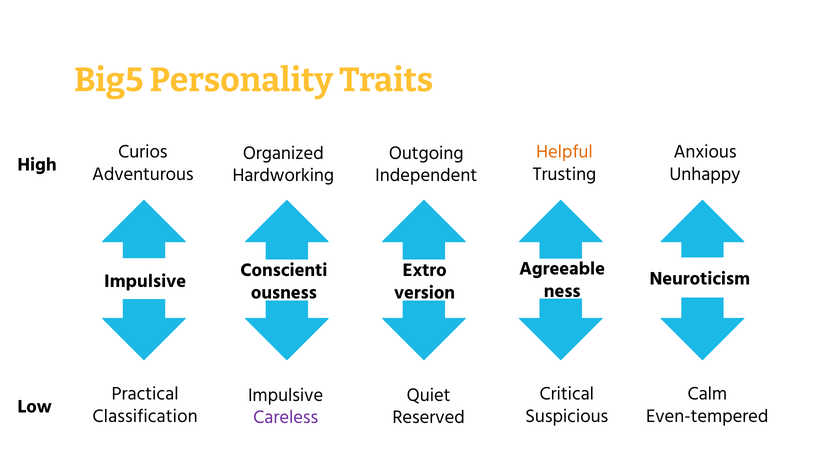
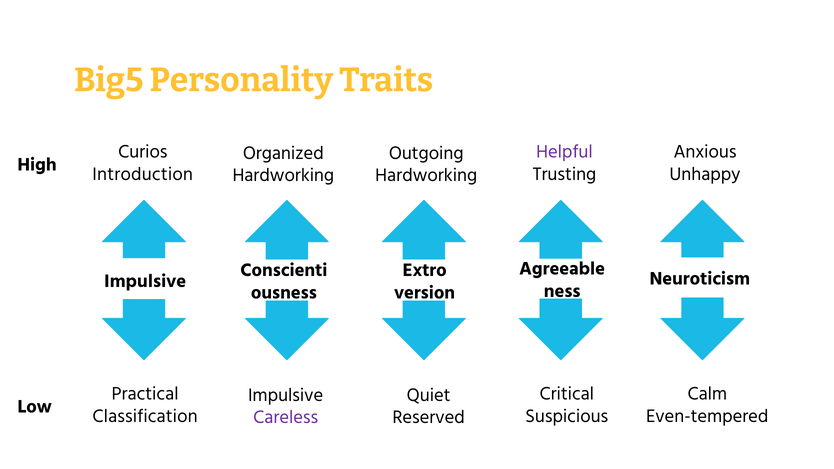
Helpful colour: orange -> purple (564, 152)
Adventurous: Adventurous -> Introduction (143, 174)
Independent: Independent -> Hardworking (426, 175)
